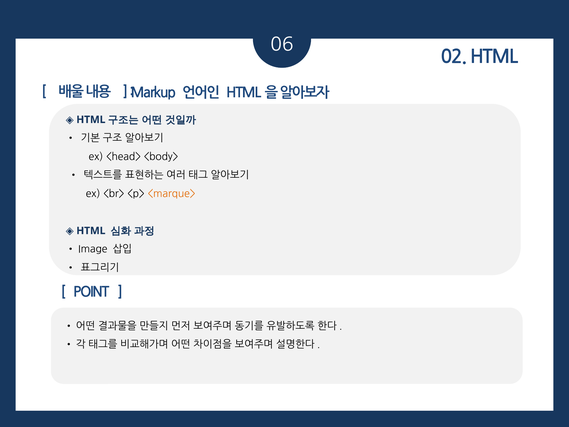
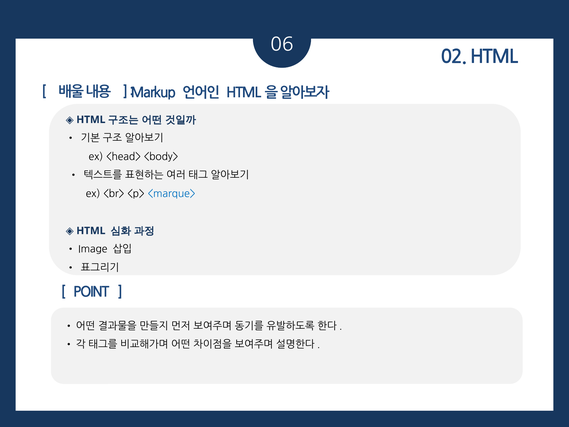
<marque> colour: orange -> blue (171, 194)
